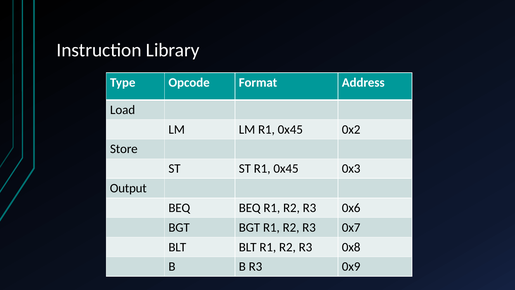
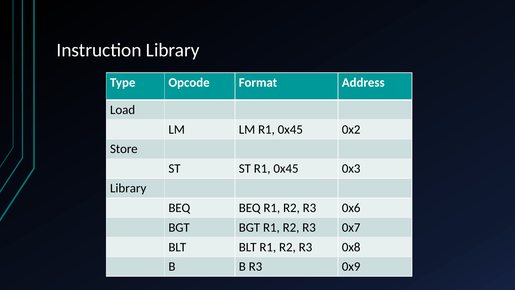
Output: Output -> Library (128, 188)
